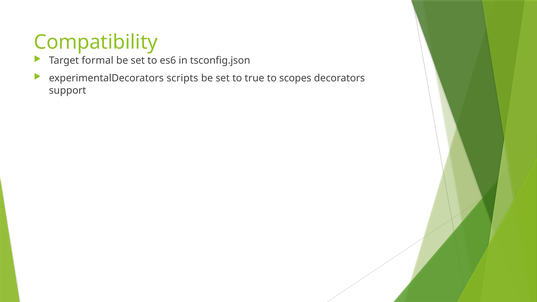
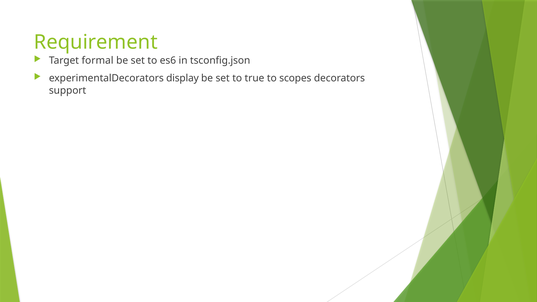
Compatibility: Compatibility -> Requirement (96, 42)
scripts: scripts -> display (182, 78)
